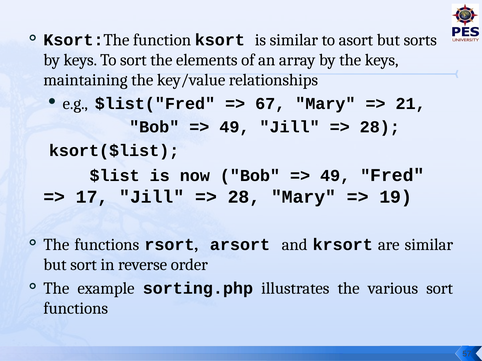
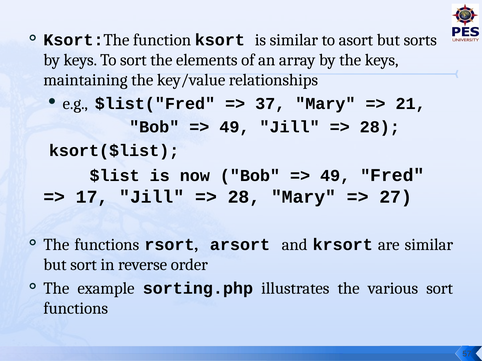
67: 67 -> 37 (270, 104)
19: 19 -> 27 (396, 197)
